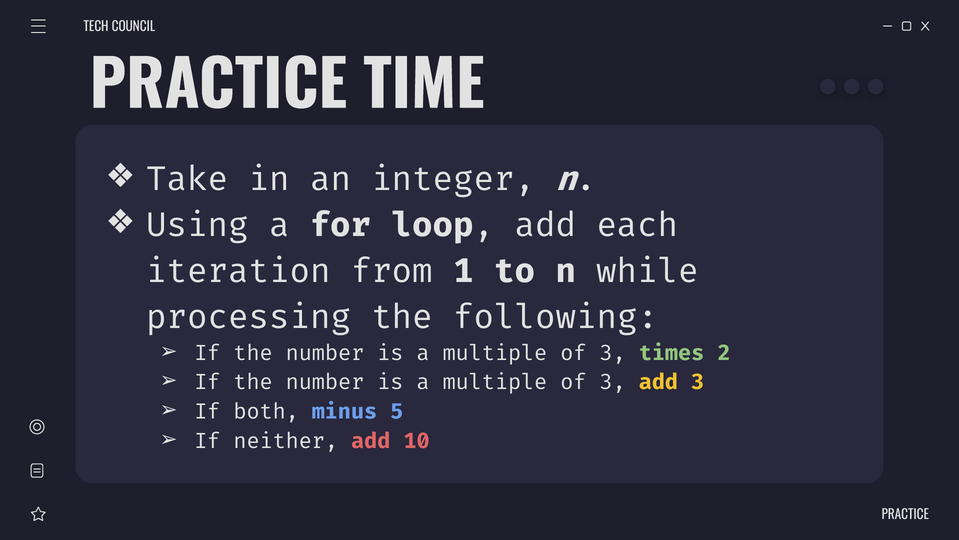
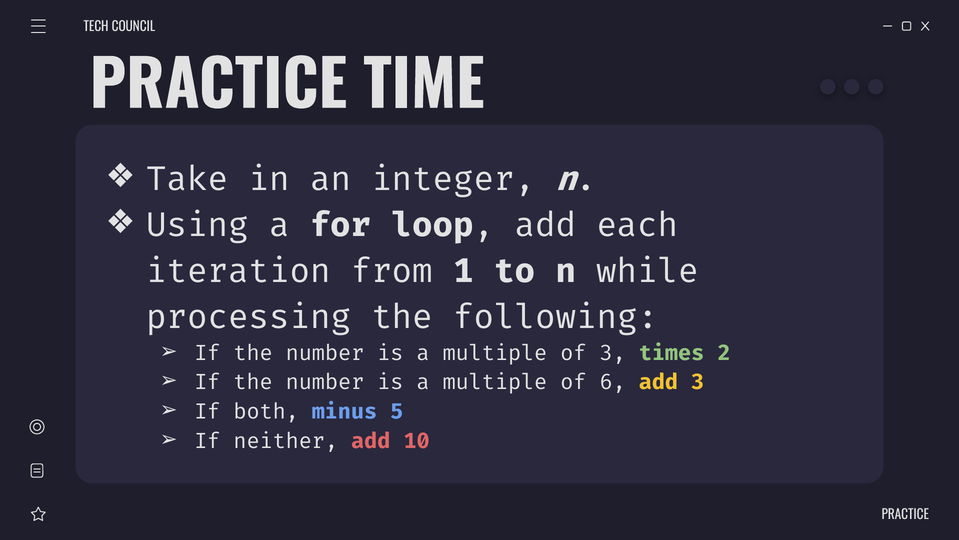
3: 3 -> 6 (613, 382)
